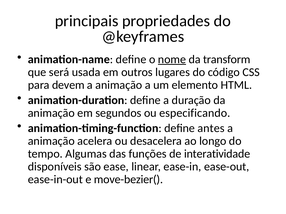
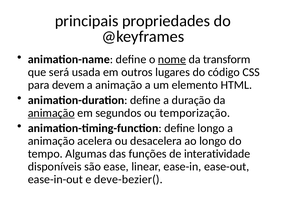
animação underline: none -> present (51, 113)
especificando: especificando -> temporização (195, 113)
define antes: antes -> longo (211, 128)
move-bezier(: move-bezier( -> deve-bezier( (128, 180)
